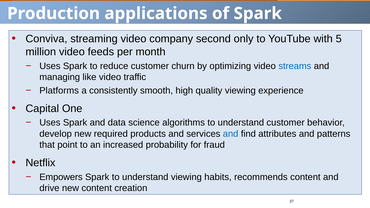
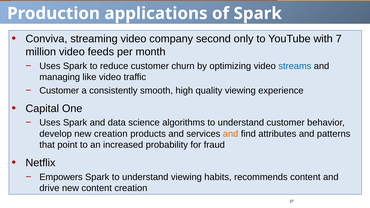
5: 5 -> 7 (339, 39)
Platforms: Platforms -> Customer (59, 91)
new required: required -> creation (111, 134)
and colour: blue -> orange (231, 134)
